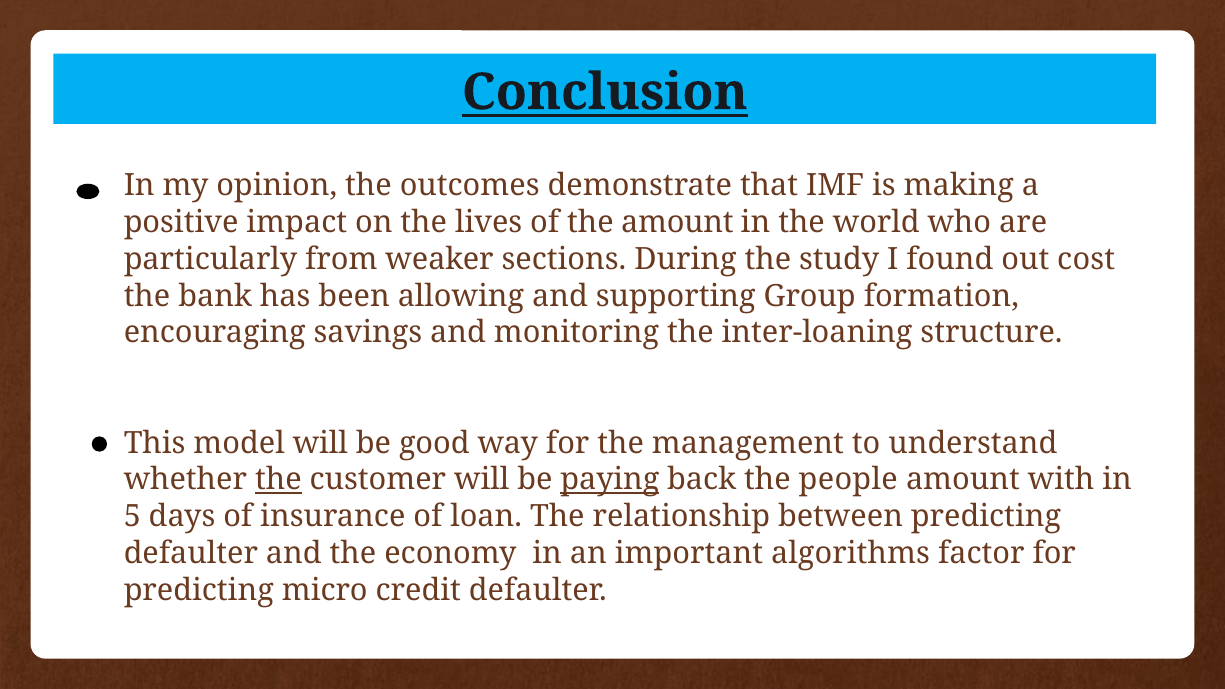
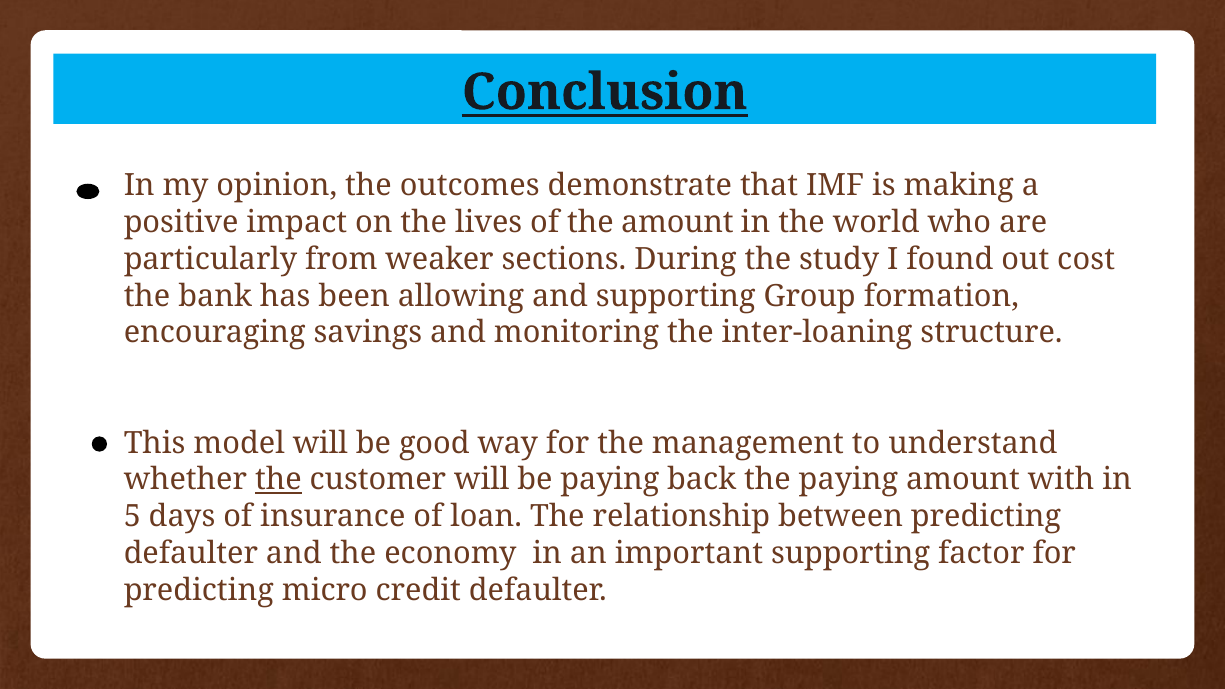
paying underline: present -> none (610, 480)
the people: people -> paying (848, 480)
important algorithms: algorithms -> supporting (851, 553)
